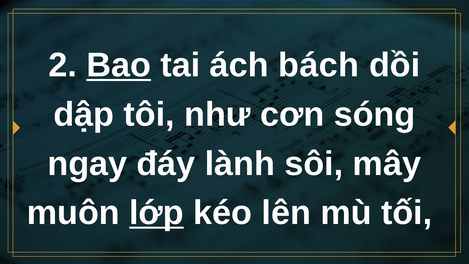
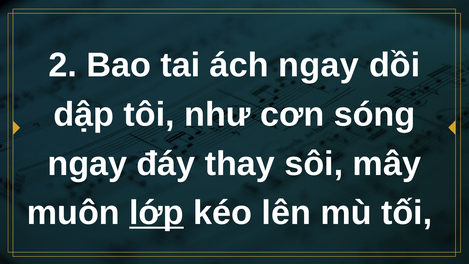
Bao underline: present -> none (119, 65)
ách bách: bách -> ngay (319, 65)
lành: lành -> thay (240, 164)
